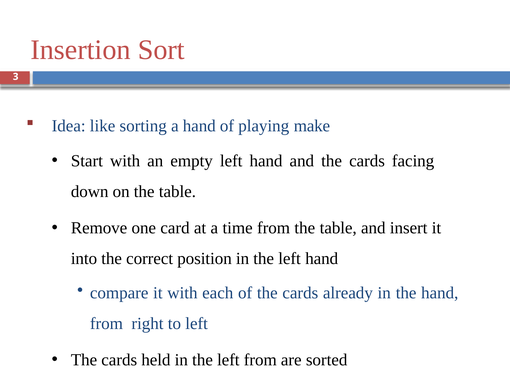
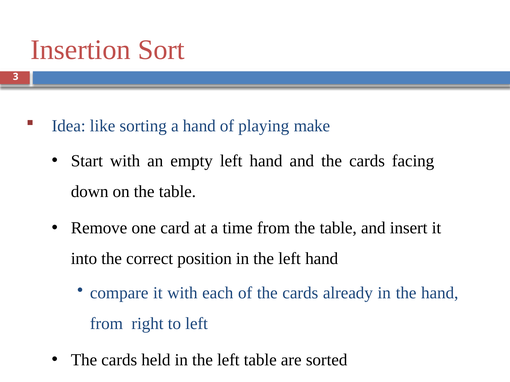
left from: from -> table (260, 360)
